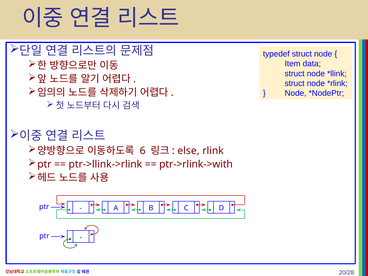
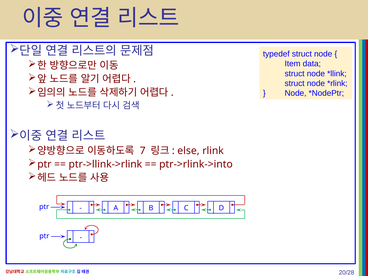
6: 6 -> 7 (143, 151)
ptr->rlink->with: ptr->rlink->with -> ptr->rlink->into (196, 164)
